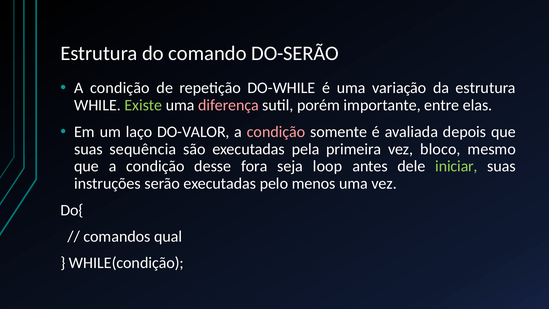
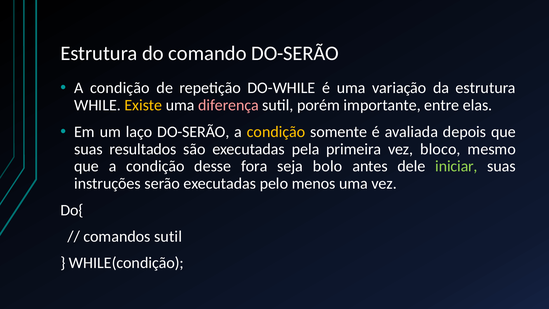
Existe colour: light green -> yellow (143, 105)
laço DO-VALOR: DO-VALOR -> DO-SERÃO (193, 132)
condição colour: pink -> yellow (276, 132)
sequência: sequência -> resultados (143, 149)
loop: loop -> bolo (328, 166)
comandos qual: qual -> sutil (168, 236)
